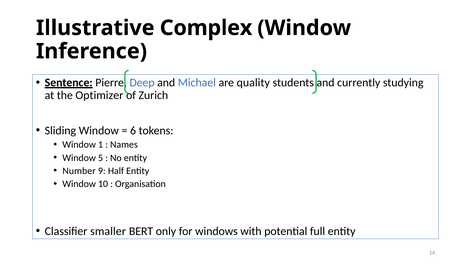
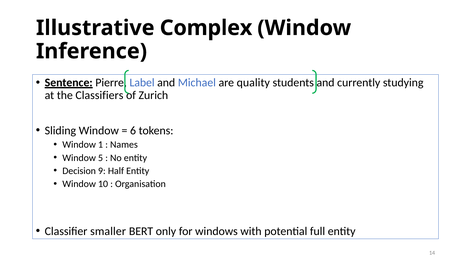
Deep: Deep -> Label (142, 83)
Optimizer: Optimizer -> Classifiers (99, 95)
Number: Number -> Decision (79, 171)
